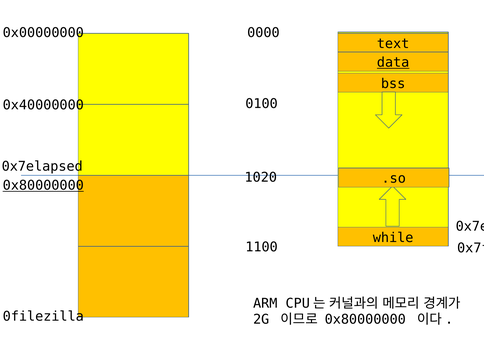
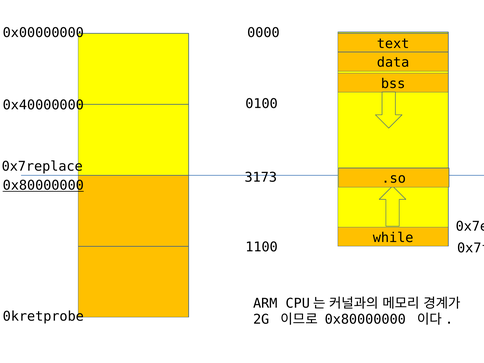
data underline: present -> none (393, 63)
0x7elapsed: 0x7elapsed -> 0x7replace (42, 166)
1020: 1020 -> 3173 (261, 177)
0filezilla: 0filezilla -> 0kretprobe (43, 317)
